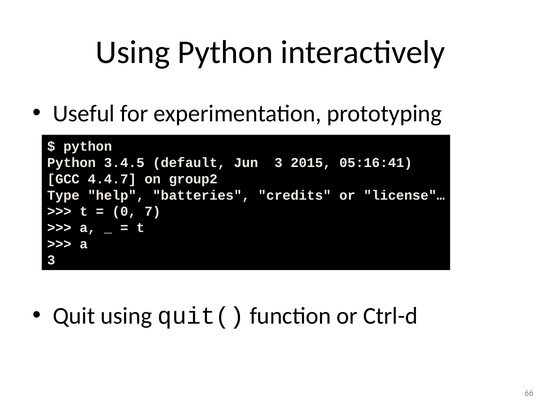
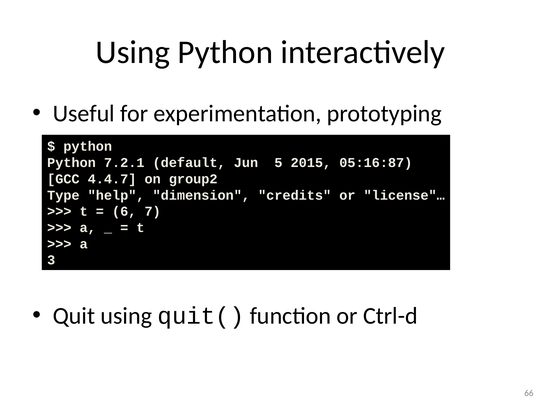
3.4.5: 3.4.5 -> 7.2.1 (124, 163)
Jun 3: 3 -> 5 (278, 163)
05:16:41: 05:16:41 -> 05:16:87 (376, 163)
batteries: batteries -> dimension (201, 195)
0: 0 -> 6 (124, 211)
